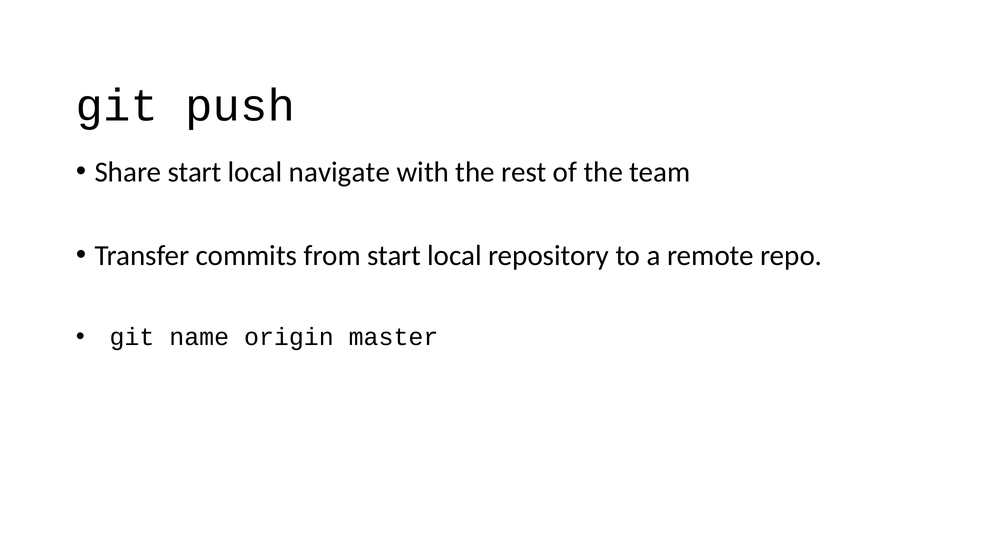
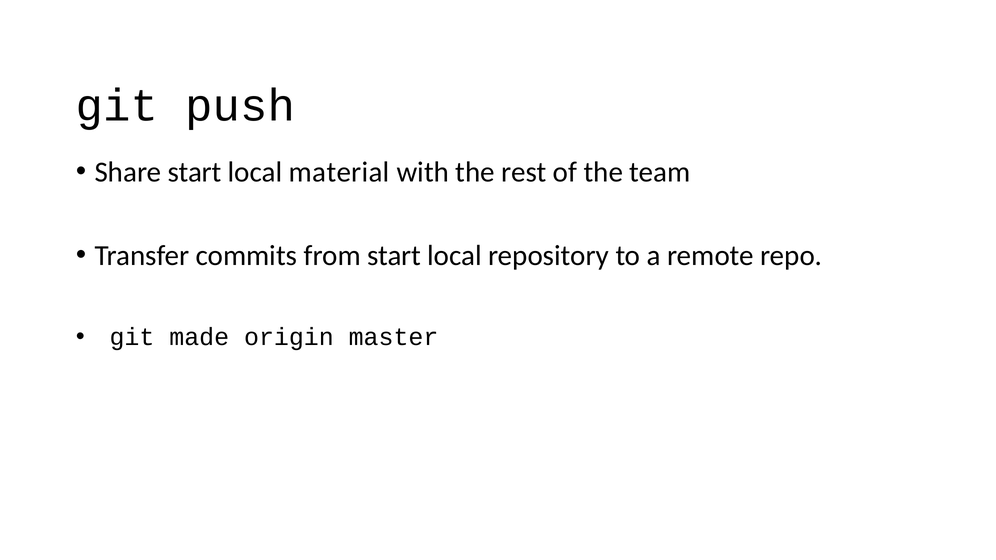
navigate: navigate -> material (339, 172)
name: name -> made (199, 337)
